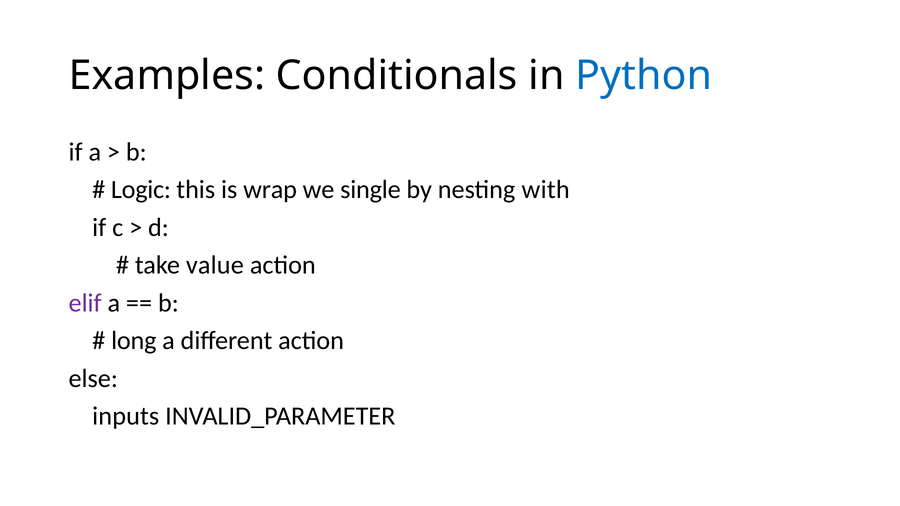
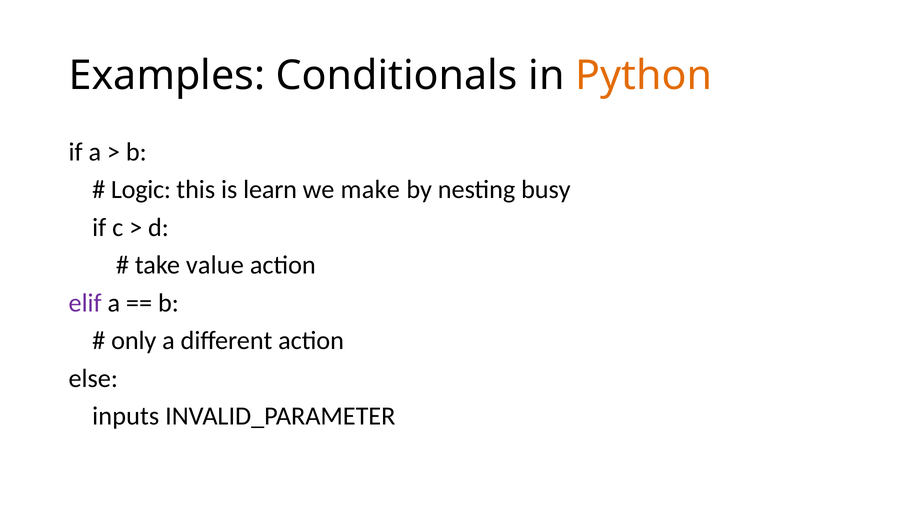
Python colour: blue -> orange (644, 76)
wrap: wrap -> learn (270, 190)
single: single -> make (370, 190)
with: with -> busy (546, 190)
long: long -> only (134, 341)
